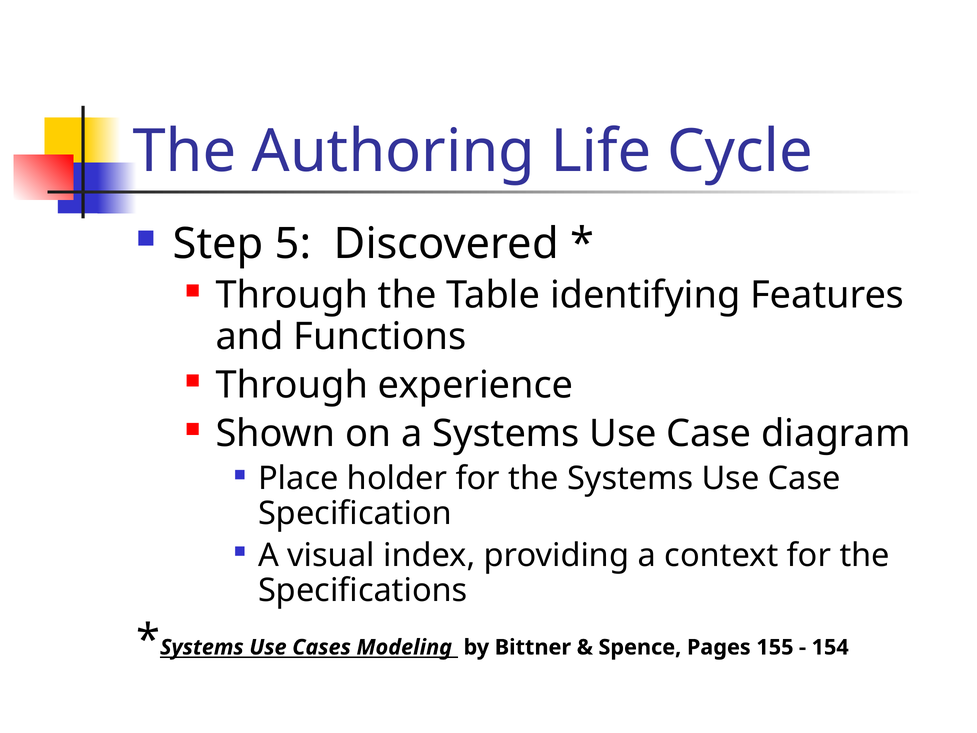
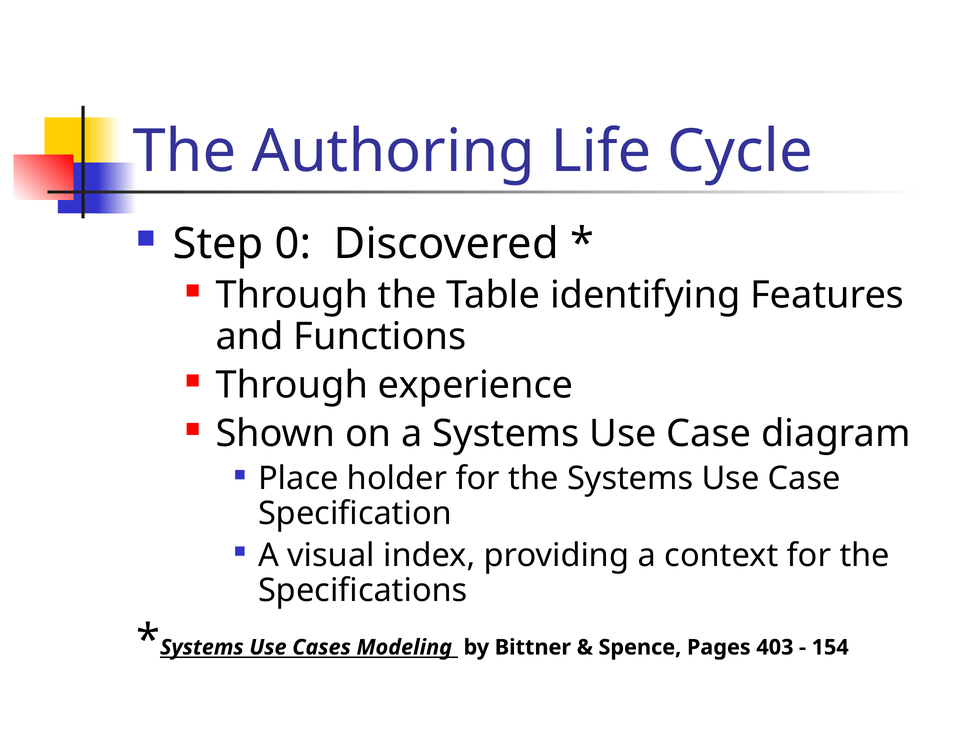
5: 5 -> 0 (293, 244)
155: 155 -> 403 (775, 647)
